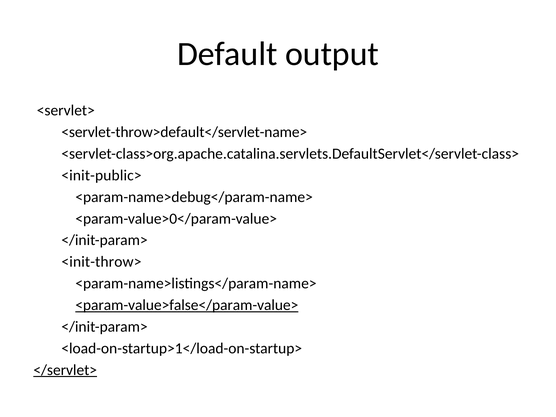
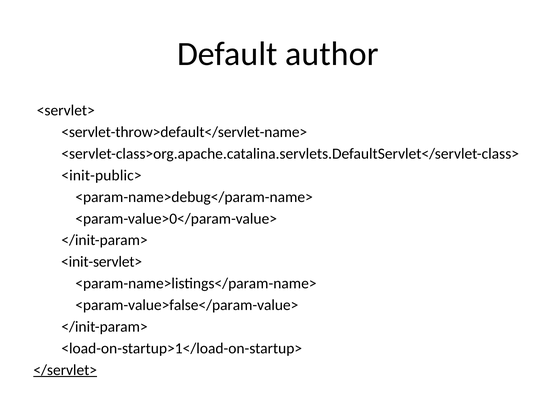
output: output -> author (332, 54)
<init-throw>: <init-throw> -> <init-servlet> (102, 262)
<param-value>false</param-value> underline: present -> none (187, 305)
